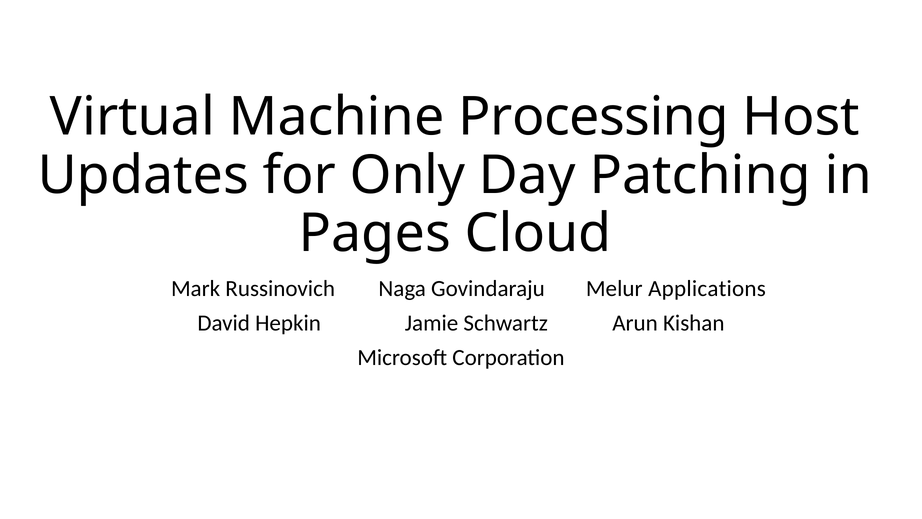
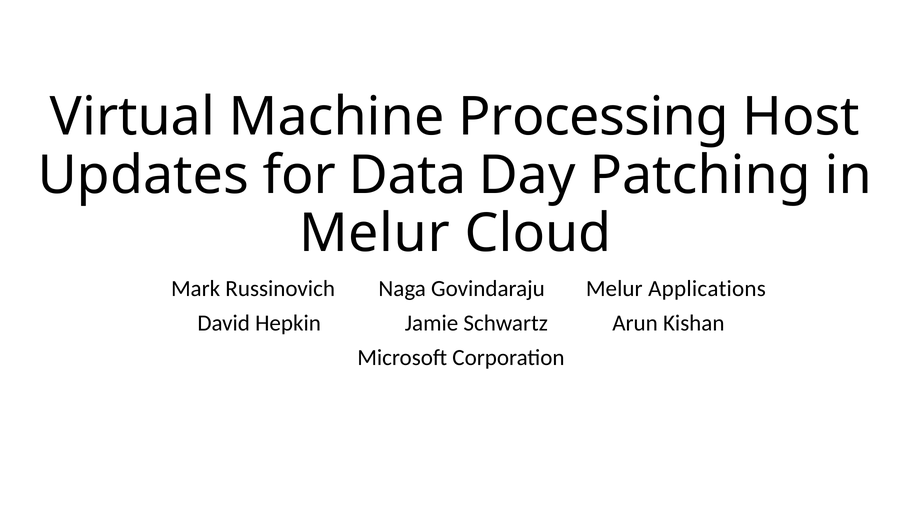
Only: Only -> Data (408, 175)
Pages: Pages -> Melur (374, 233)
